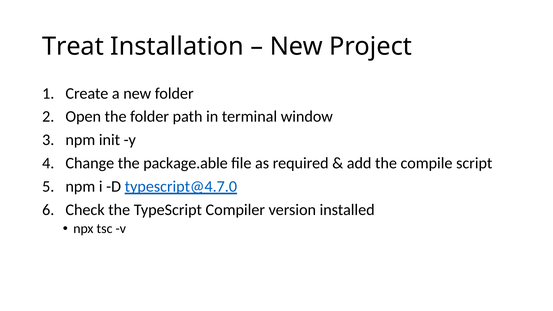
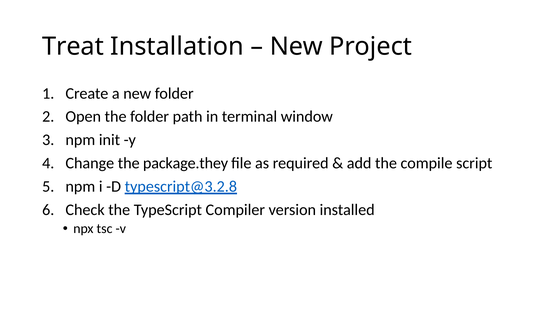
package.able: package.able -> package.they (186, 163)
typescript@4.7.0: typescript@4.7.0 -> typescript@3.2.8 (181, 186)
